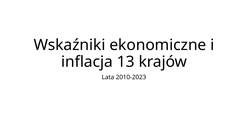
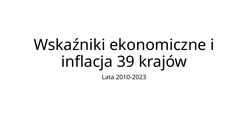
13: 13 -> 39 (126, 62)
